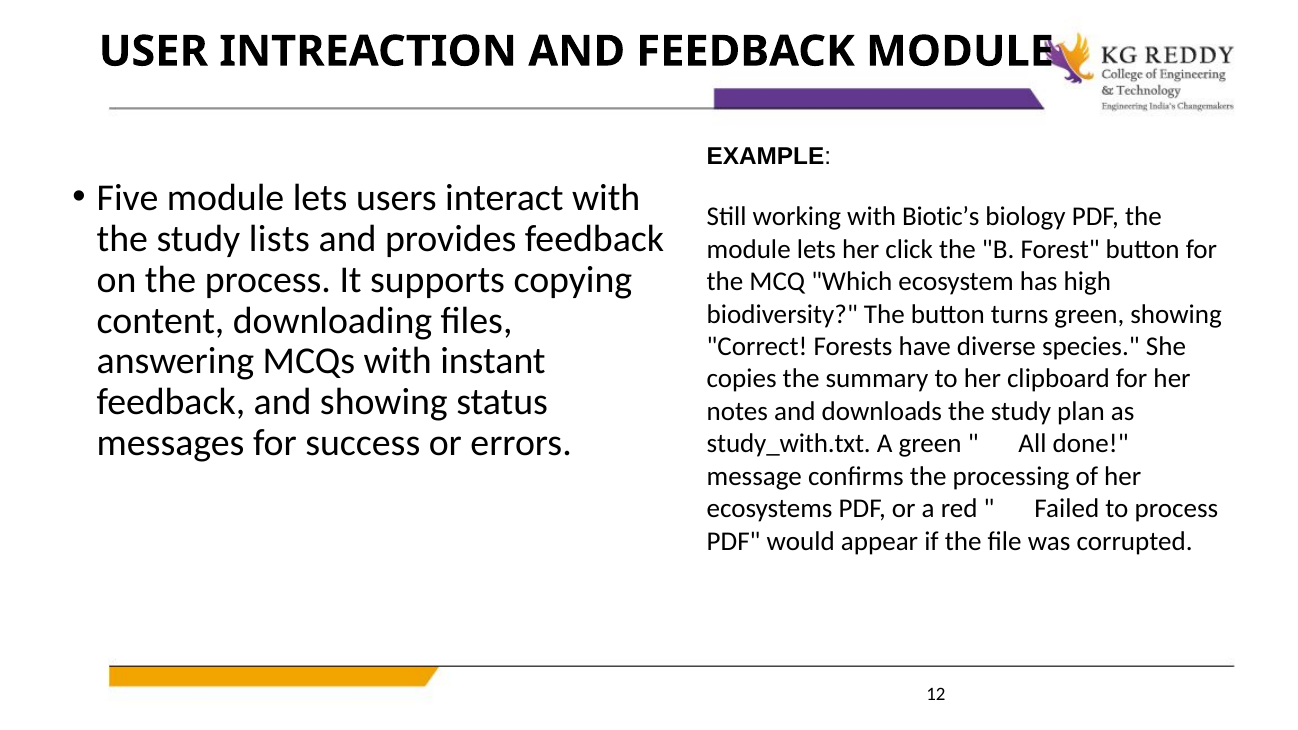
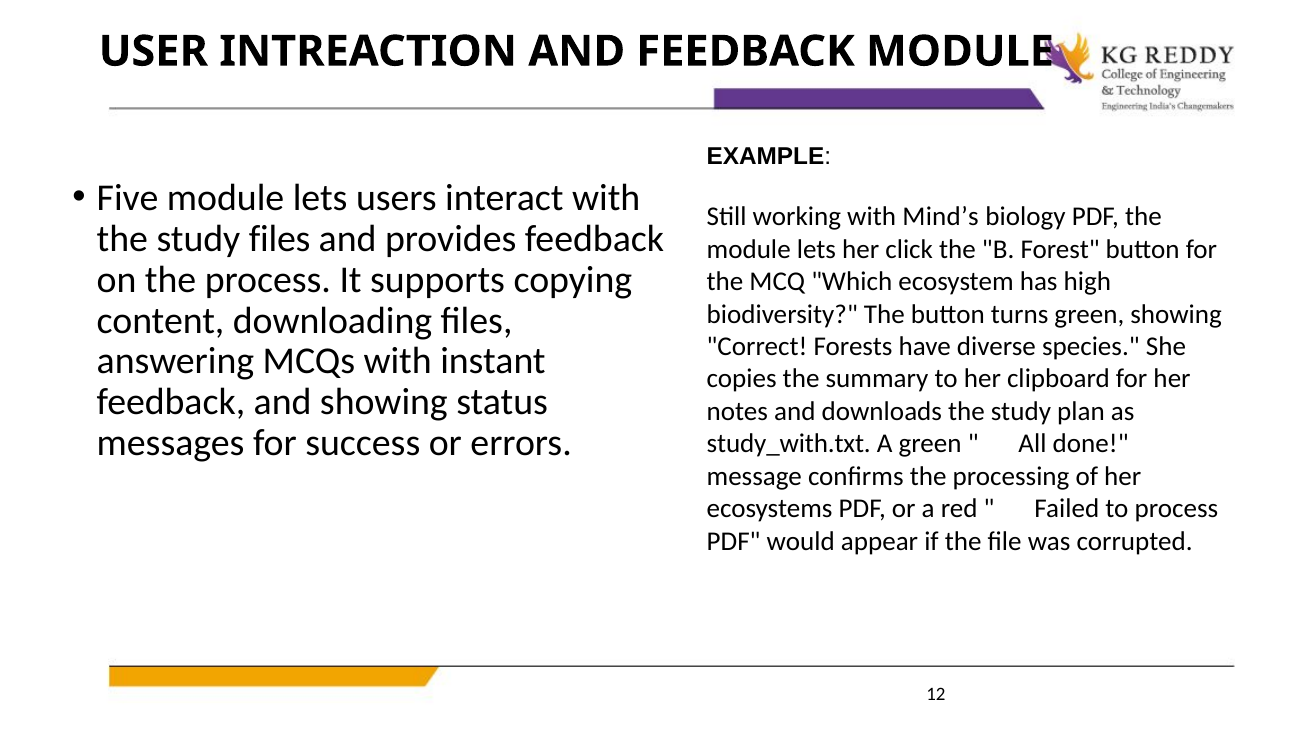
Biotic’s: Biotic’s -> Mind’s (941, 217)
study lists: lists -> files (280, 239)
